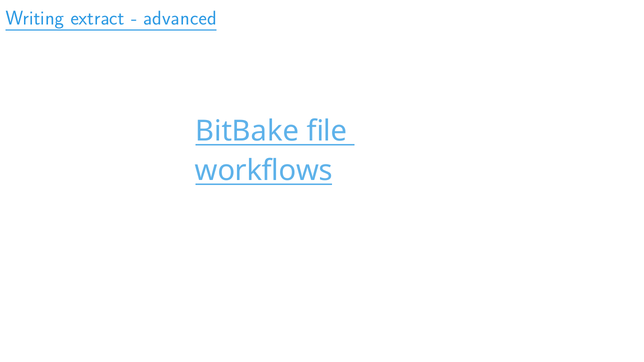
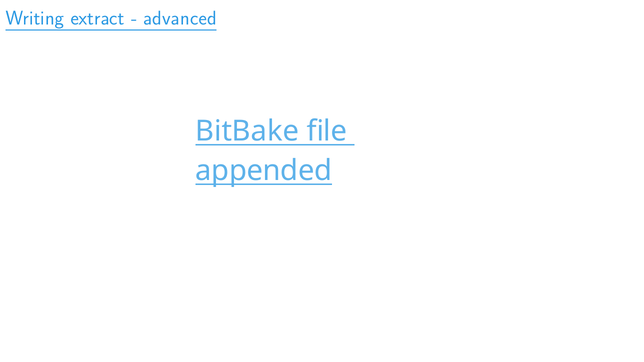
workflows: workflows -> appended (264, 171)
